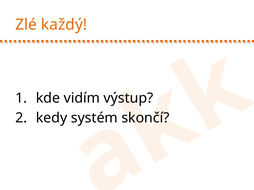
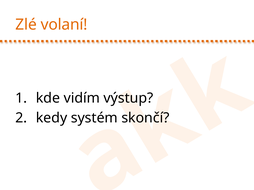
každý: každý -> volaní (64, 25)
